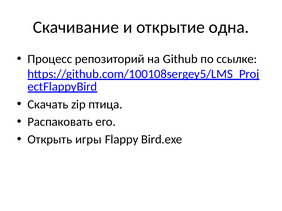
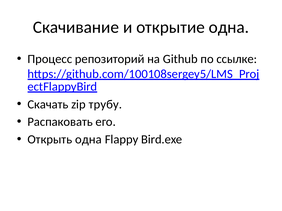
птица: птица -> трубу (105, 105)
Открыть игры: игры -> одна (88, 140)
